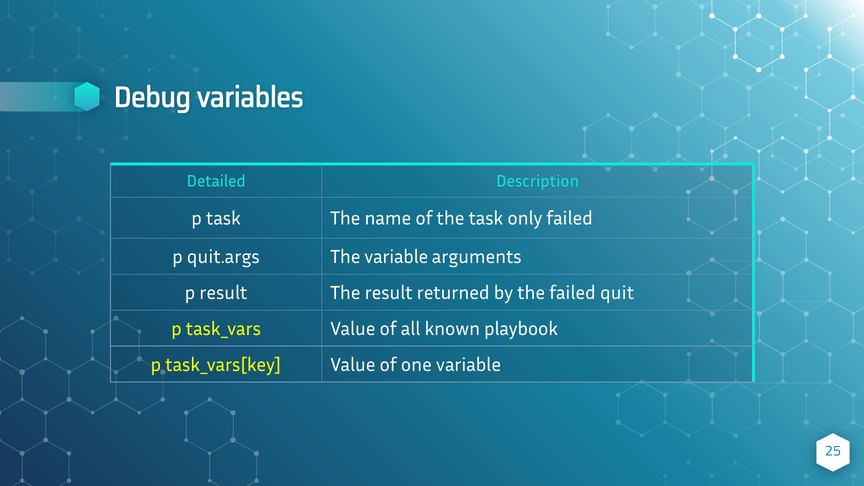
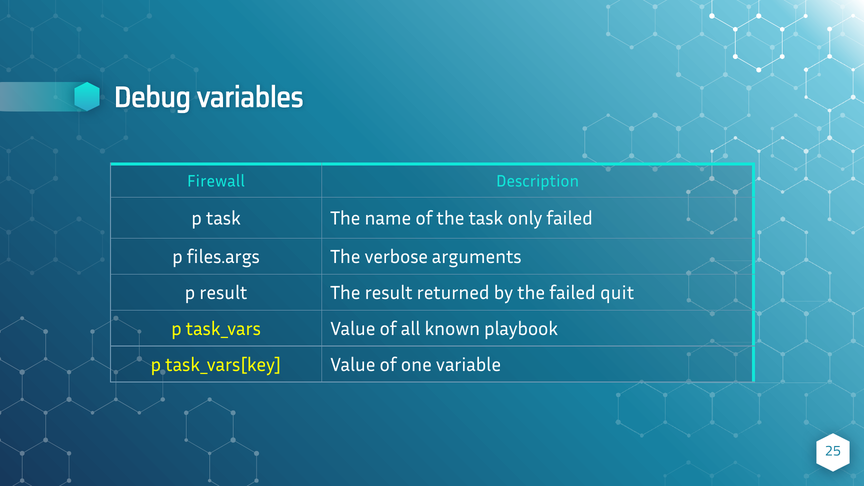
Detailed: Detailed -> Firewall (216, 181)
quit.args: quit.args -> files.args (223, 257)
The variable: variable -> verbose (396, 257)
